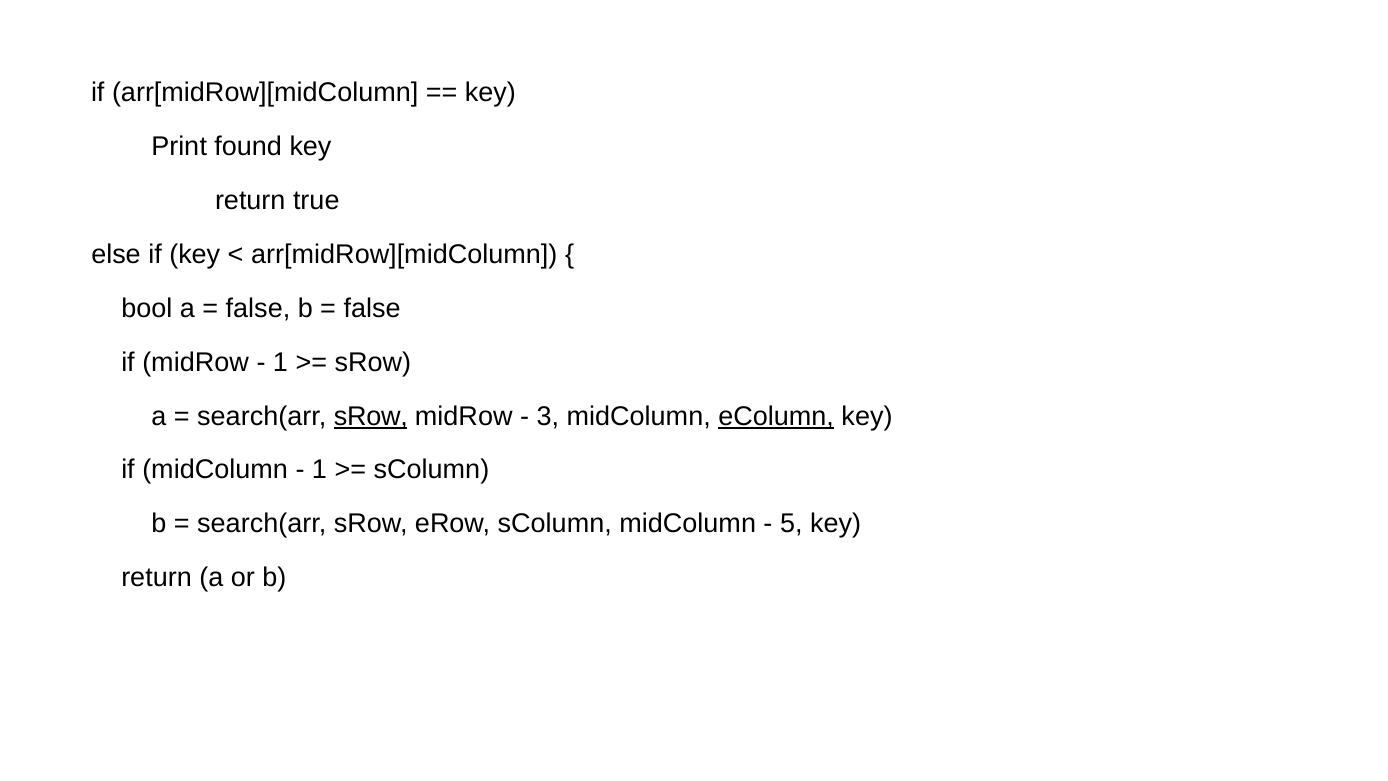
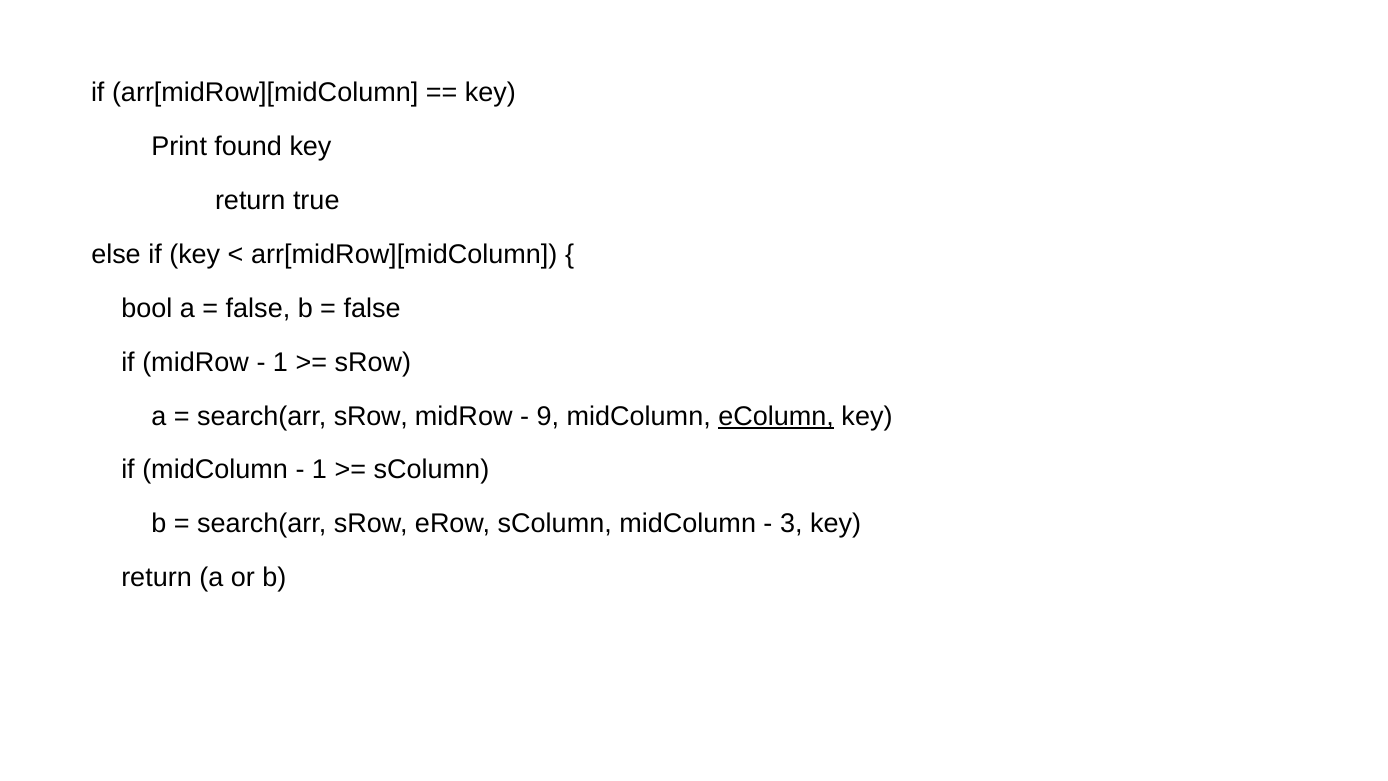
sRow underline: present -> none (371, 416)
3: 3 -> 9 (548, 416)
5: 5 -> 3 (791, 524)
